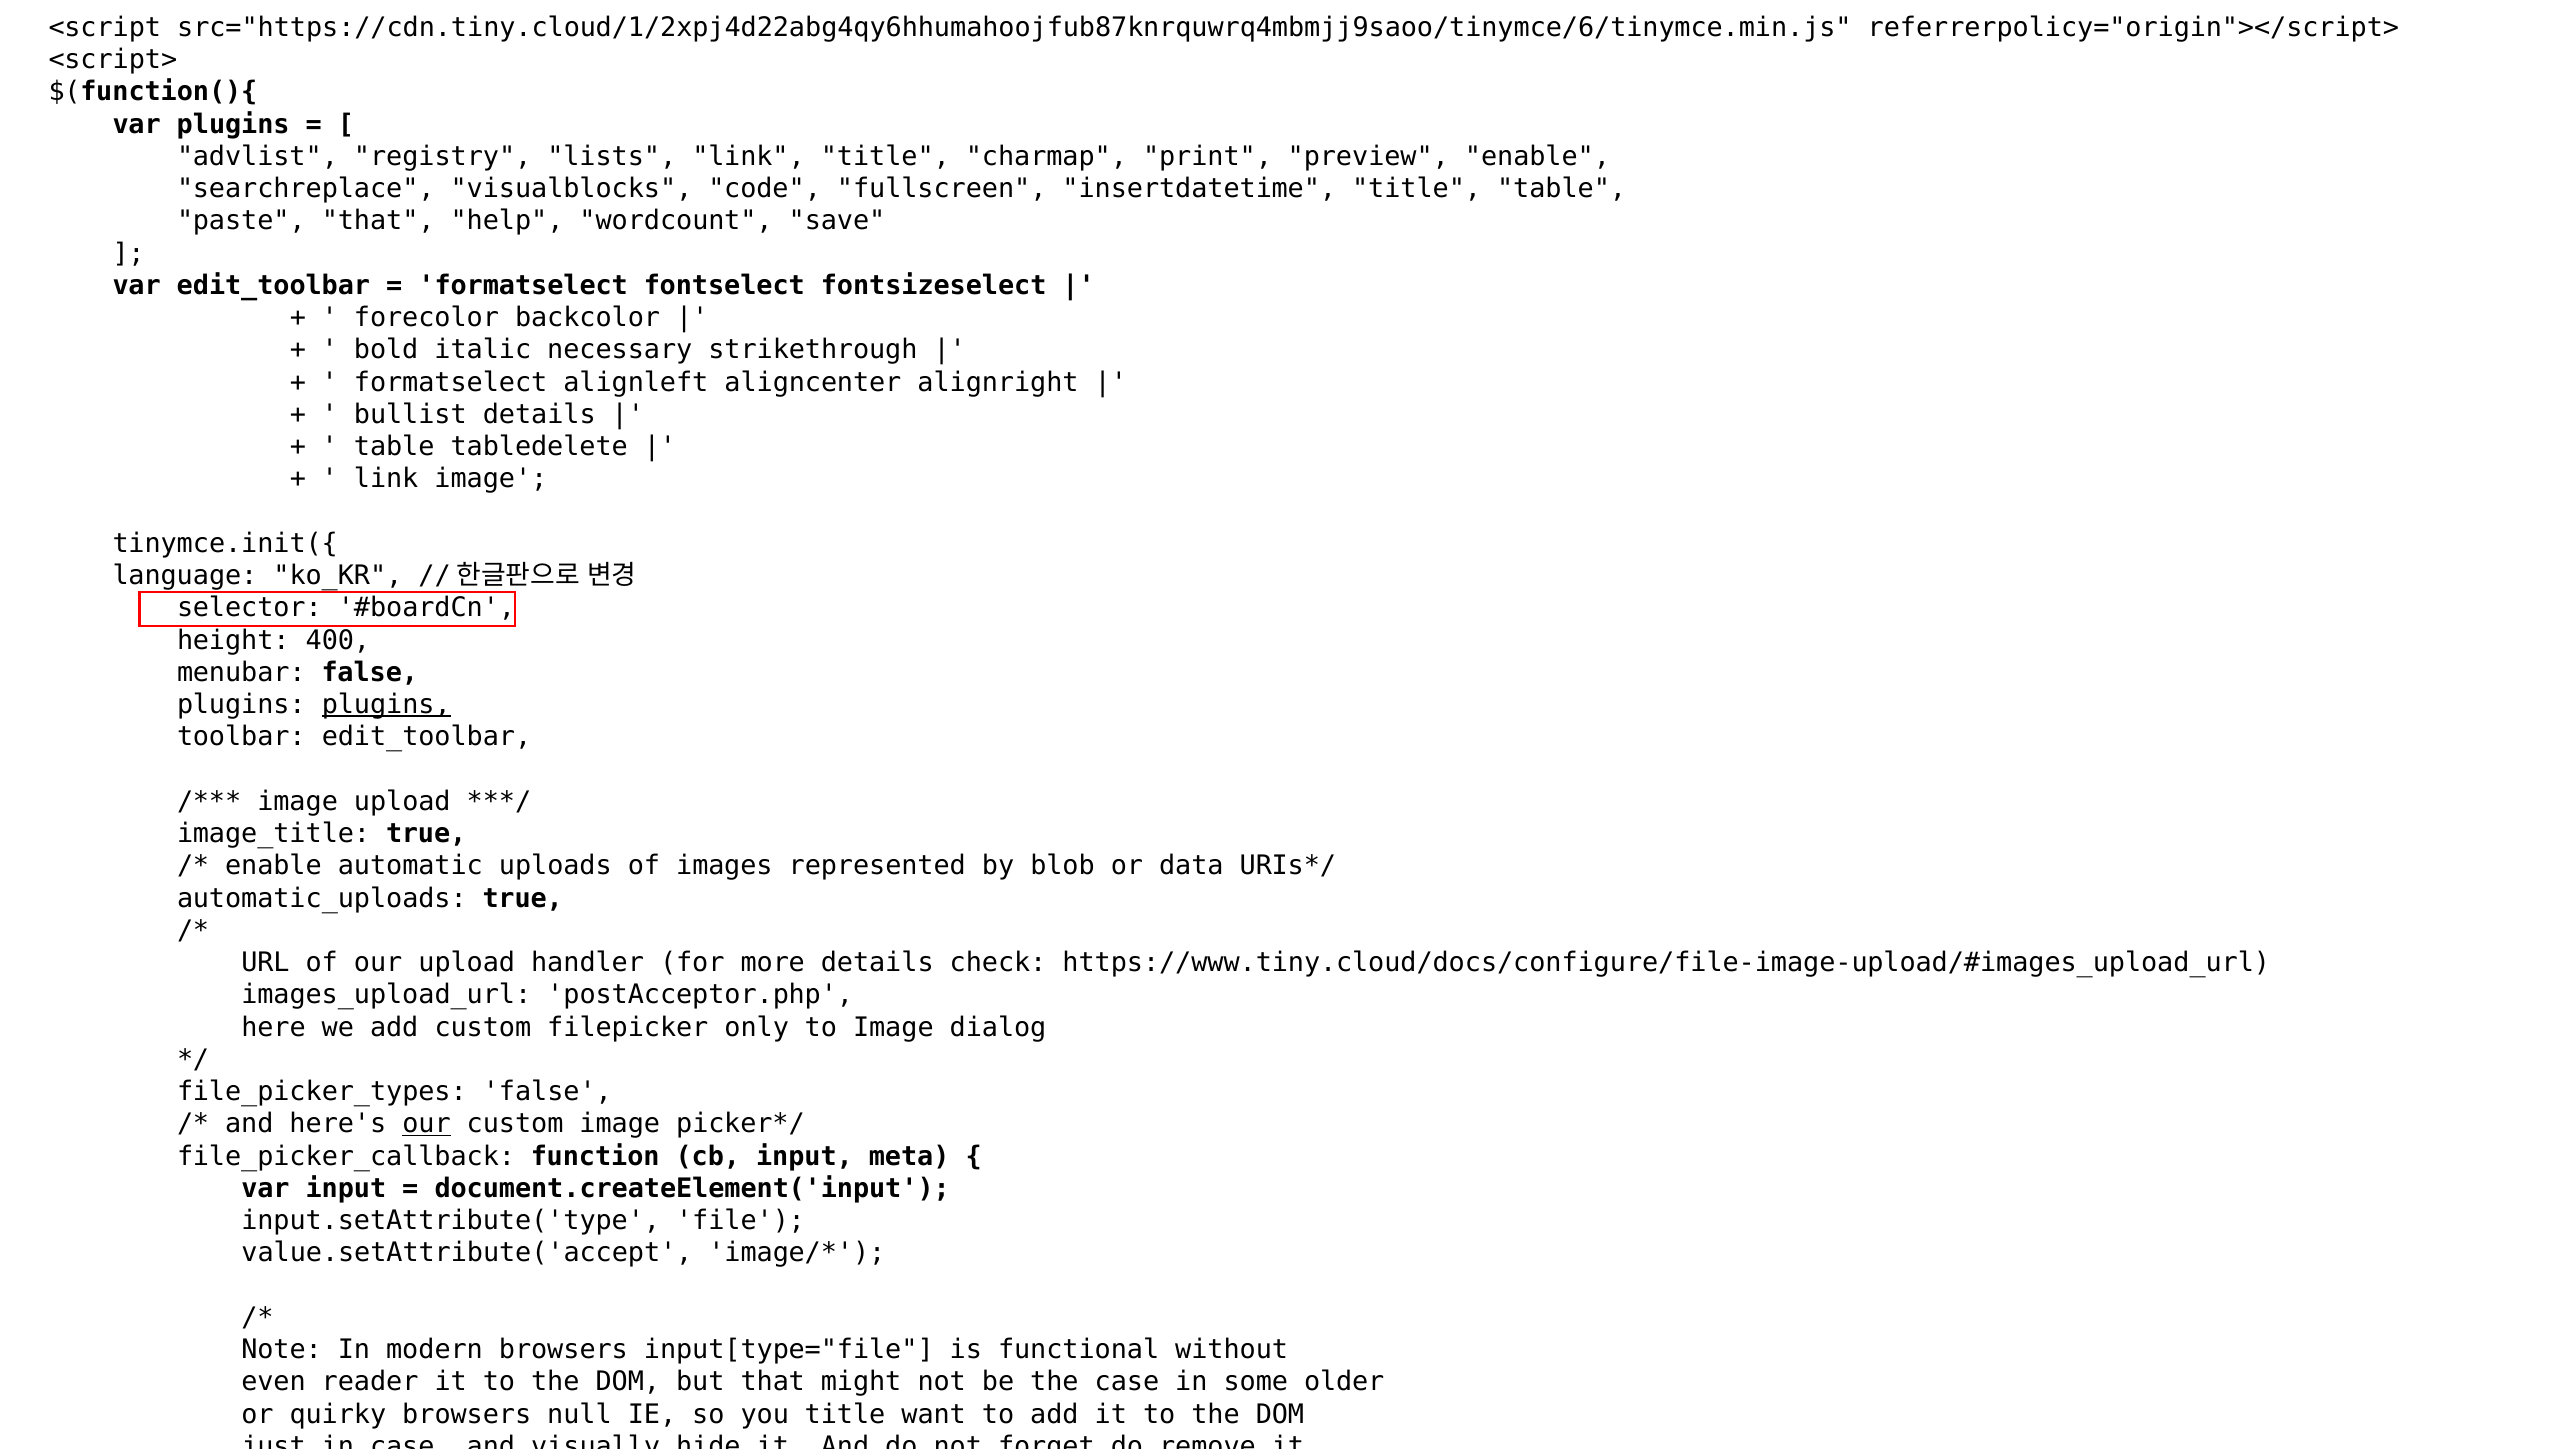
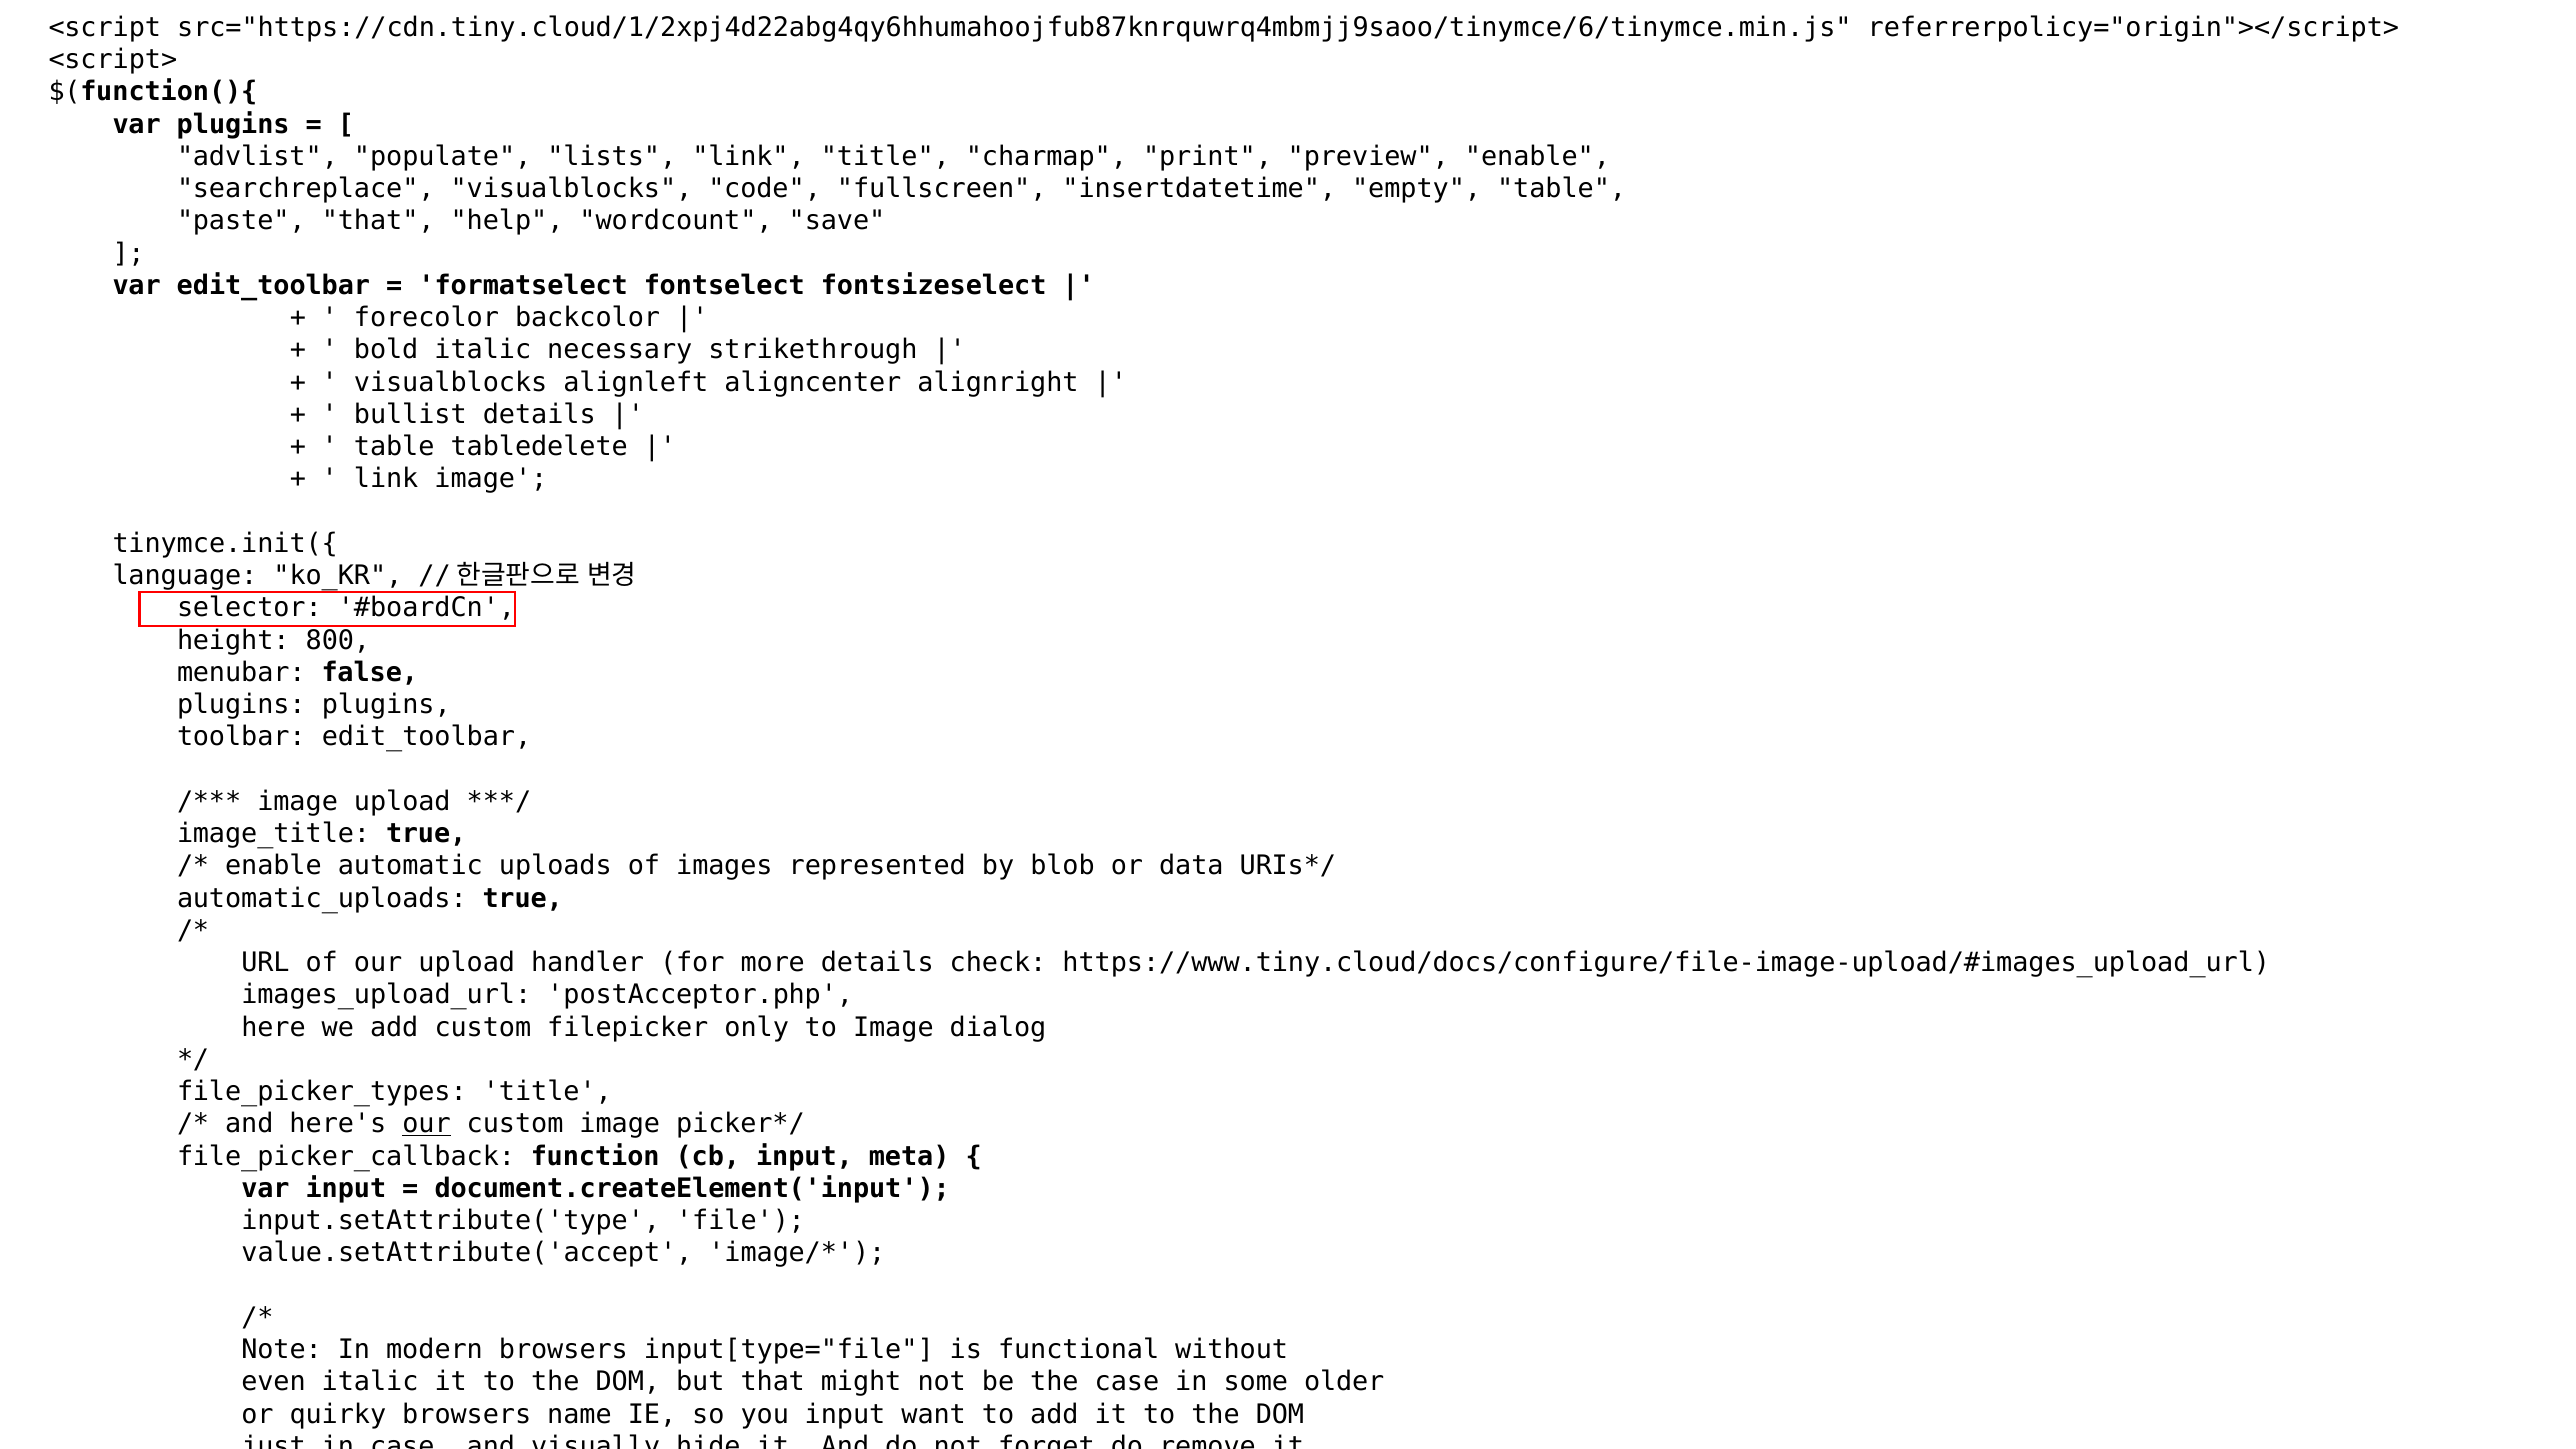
advlist registry: registry -> populate (443, 156)
insertdatetime title: title -> empty (1417, 189)
formatselect: formatselect -> visualblocks (451, 382)
400: 400 -> 800 (338, 640)
plugins underline: present -> none (386, 705)
file_picker_types false: false -> title (547, 1092)
even reader: reader -> italic (370, 1382)
browsers null: null -> name (579, 1414)
you title: title -> input (845, 1414)
